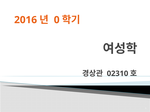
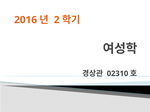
0: 0 -> 2 (57, 20)
